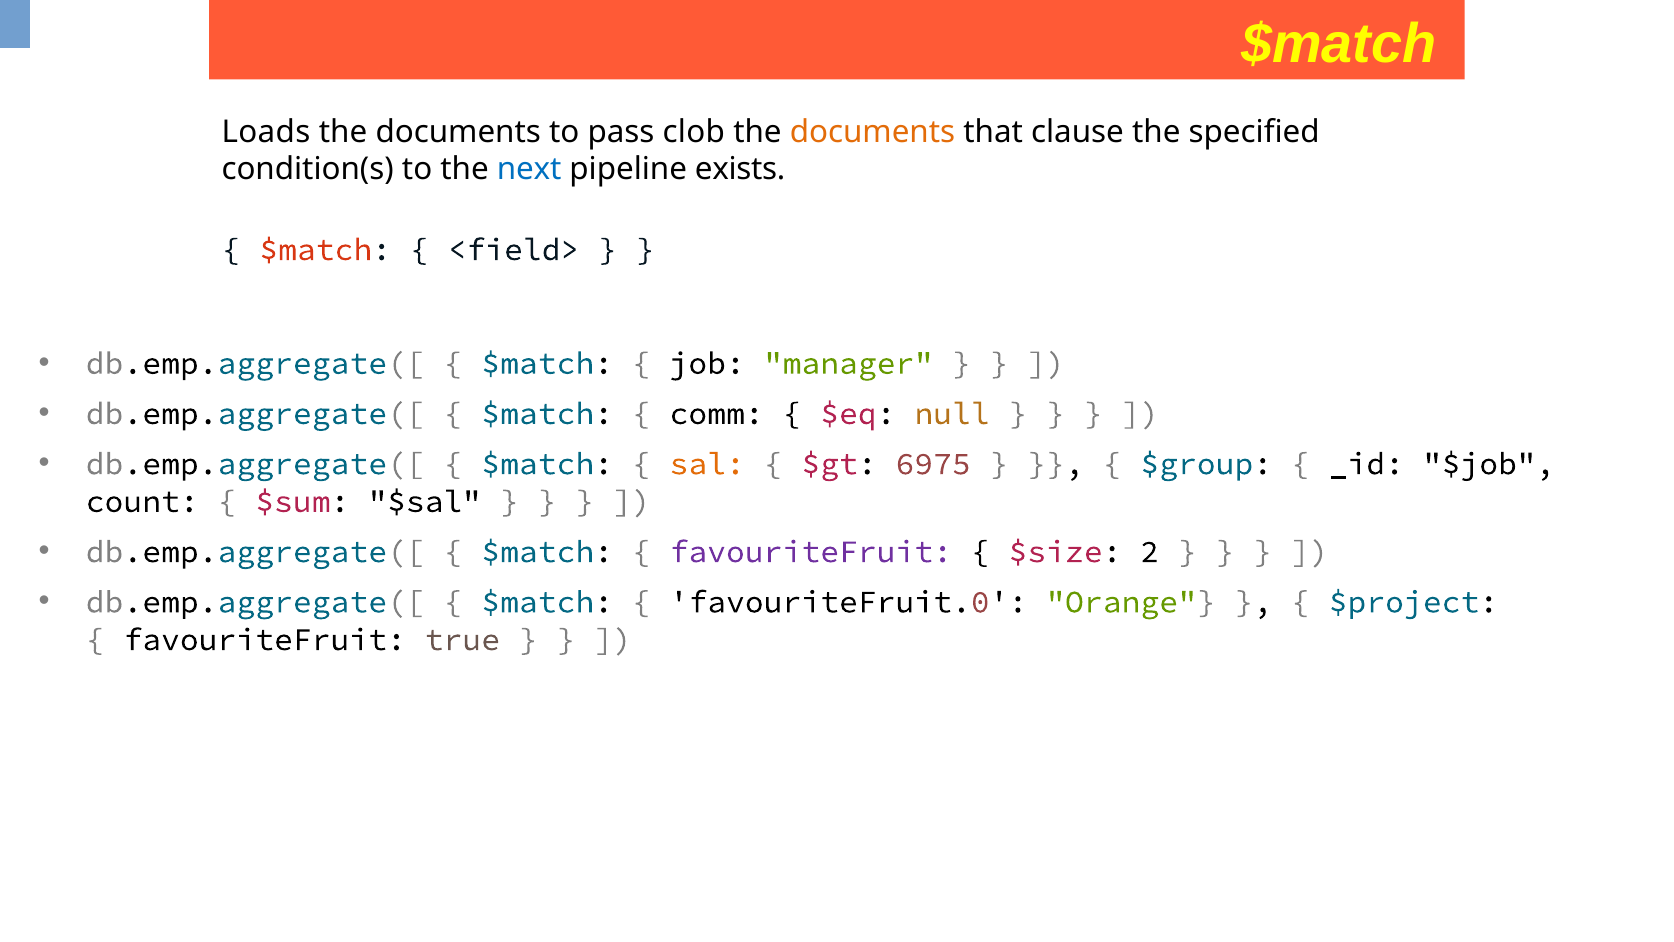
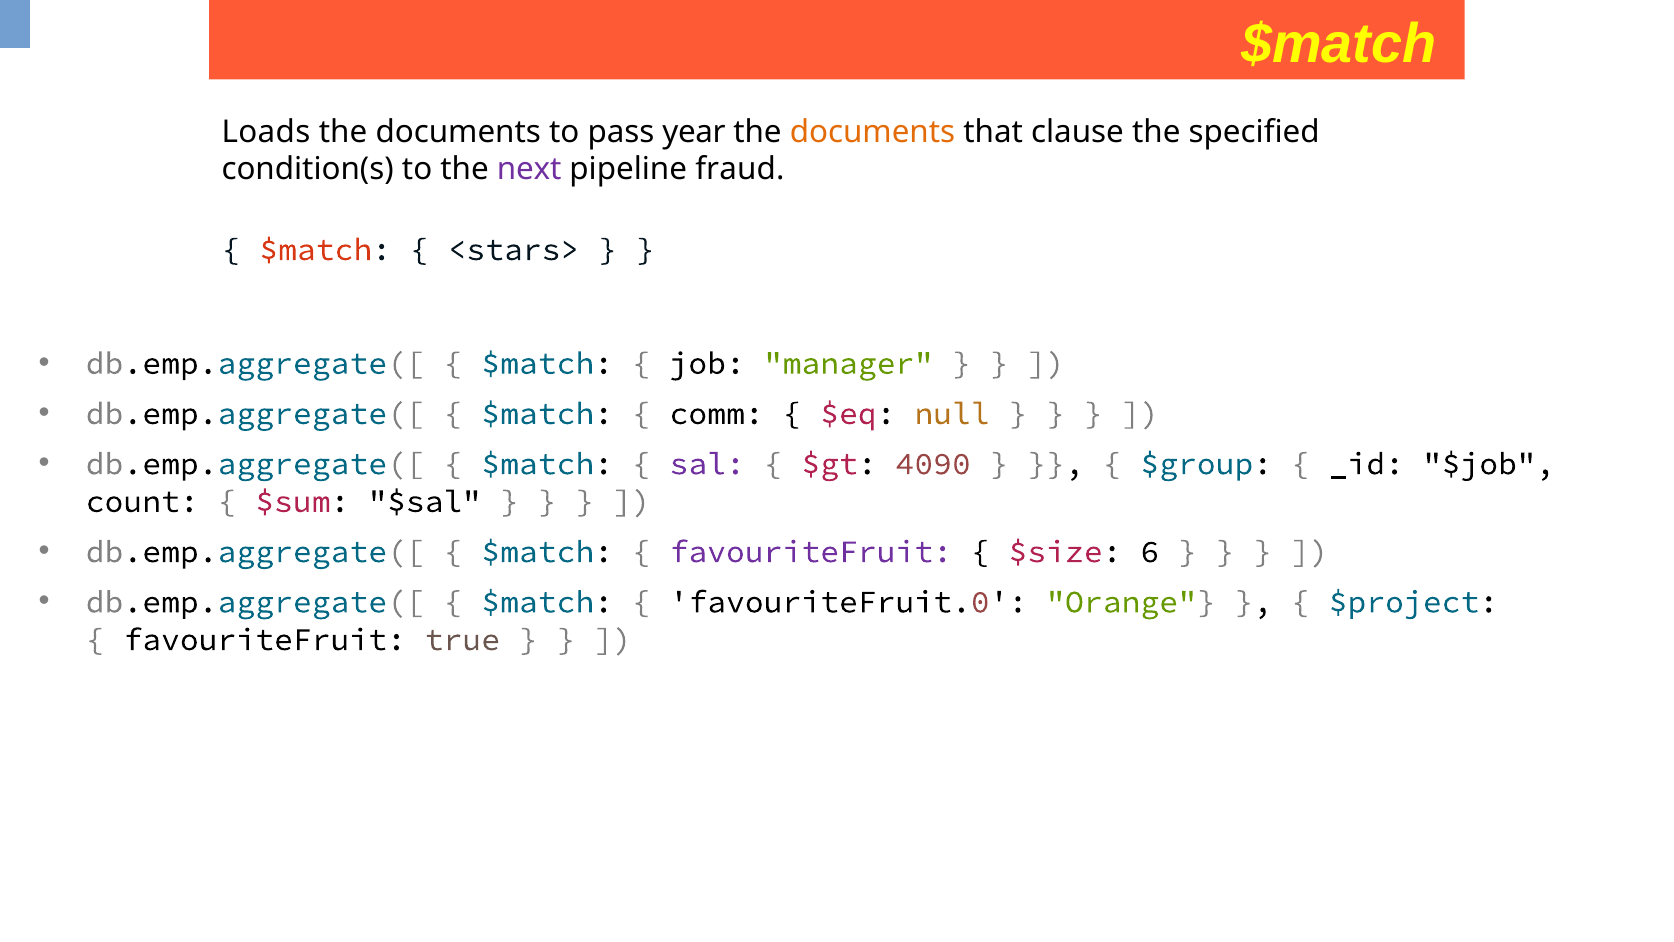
clob: clob -> year (694, 132)
next colour: blue -> purple (529, 169)
exists: exists -> fraud (740, 169)
<field>: <field> -> <stars> (513, 250)
sal colour: orange -> purple (707, 464)
6975: 6975 -> 4090 (933, 464)
2: 2 -> 6 (1150, 552)
